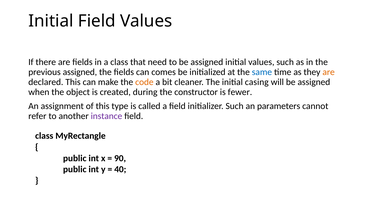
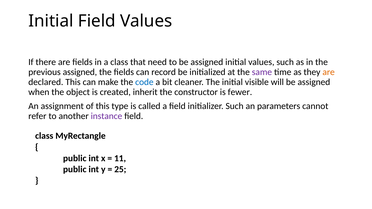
comes: comes -> record (164, 72)
same colour: blue -> purple (262, 72)
code colour: orange -> blue (144, 82)
casing: casing -> visible (257, 82)
during: during -> inherit (145, 92)
90: 90 -> 11 (120, 158)
40: 40 -> 25 (120, 170)
